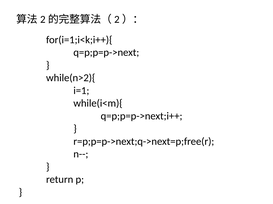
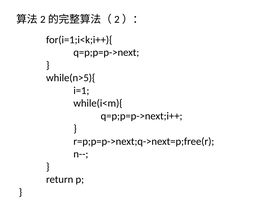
while(n>2){: while(n>2){ -> while(n>5){ (71, 78)
